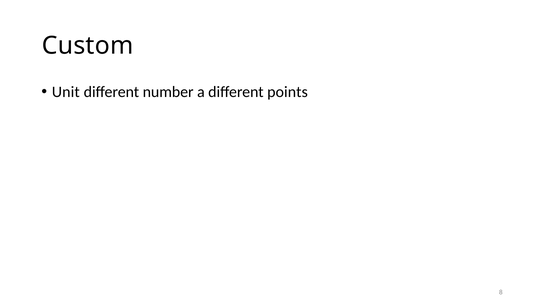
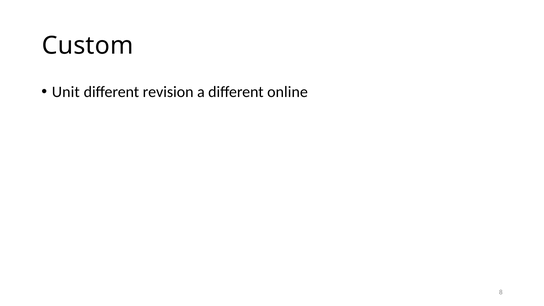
number: number -> revision (168, 92)
points: points -> online (288, 92)
